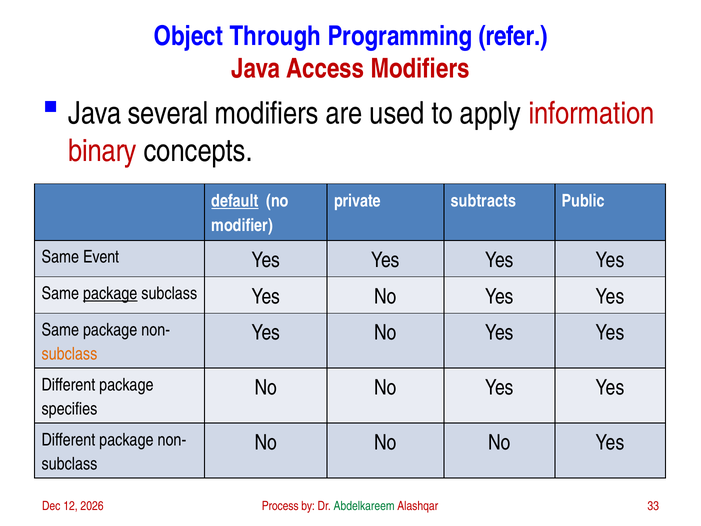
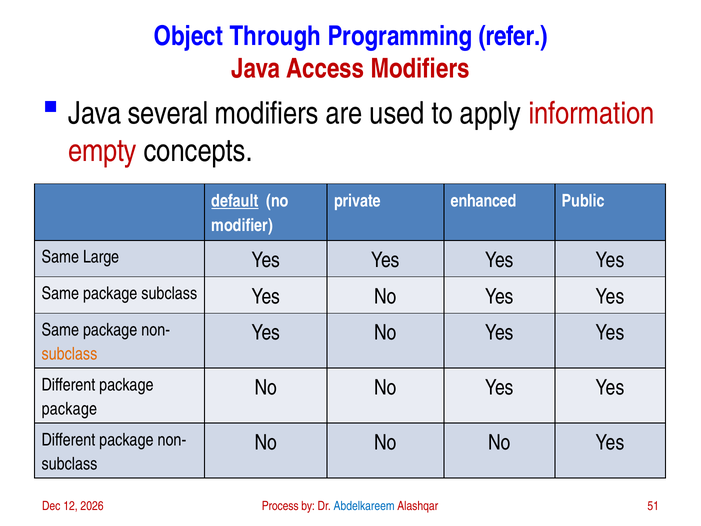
binary: binary -> empty (103, 151)
subtracts: subtracts -> enhanced (484, 201)
Event: Event -> Large (101, 257)
package underline: present -> none (110, 293)
specifies: specifies -> package (69, 409)
Abdelkareem colour: green -> blue (364, 506)
33: 33 -> 51 (653, 506)
